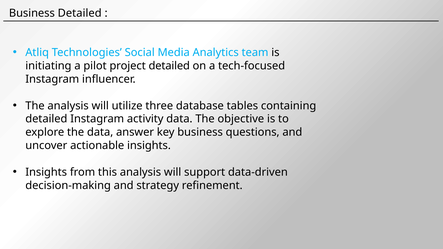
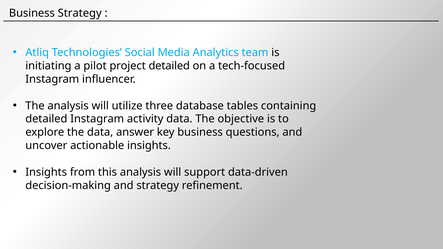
Business Detailed: Detailed -> Strategy (80, 13)
